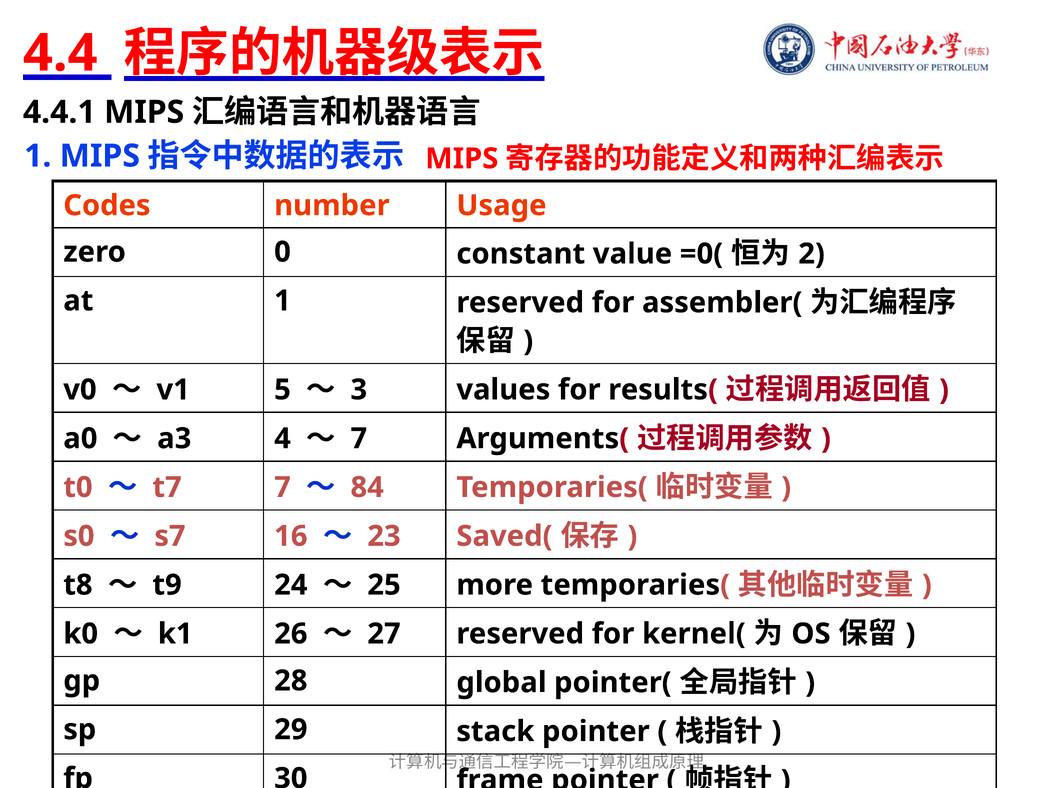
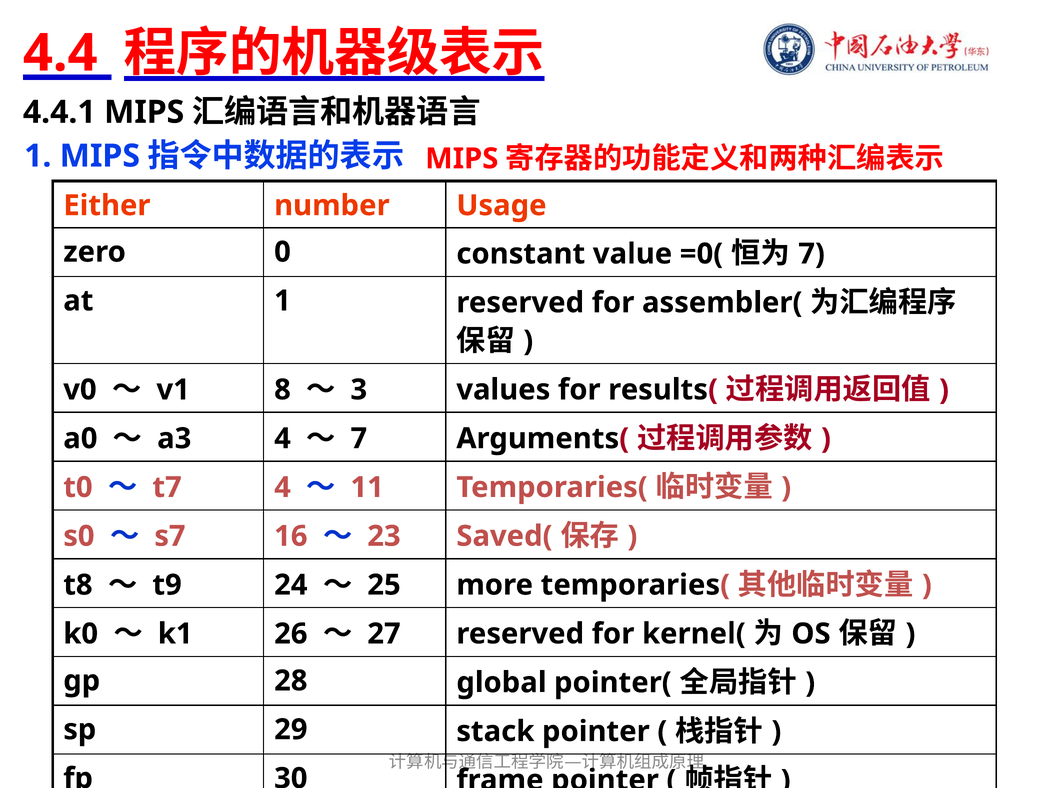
Codes: Codes -> Either (107, 206)
2: 2 -> 7 (812, 254)
5: 5 -> 8 (282, 390)
t7 7: 7 -> 4 (282, 488)
84: 84 -> 11 (367, 488)
